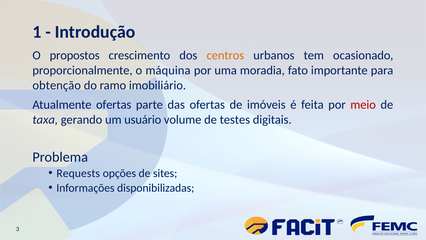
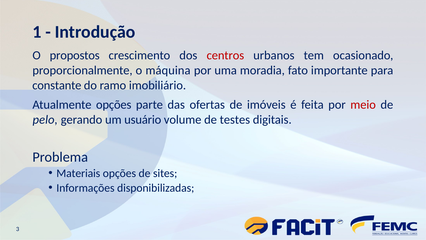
centros colour: orange -> red (225, 55)
obtenção: obtenção -> constante (57, 85)
Atualmente ofertas: ofertas -> opções (114, 104)
taxa: taxa -> pelo (45, 119)
Requests: Requests -> Materiais (78, 173)
